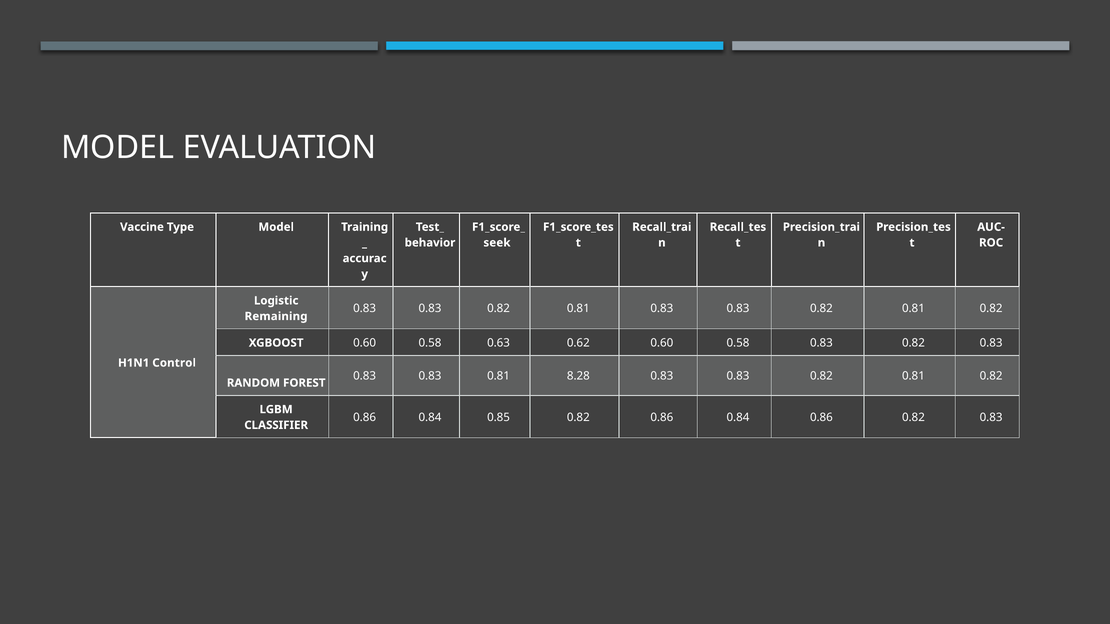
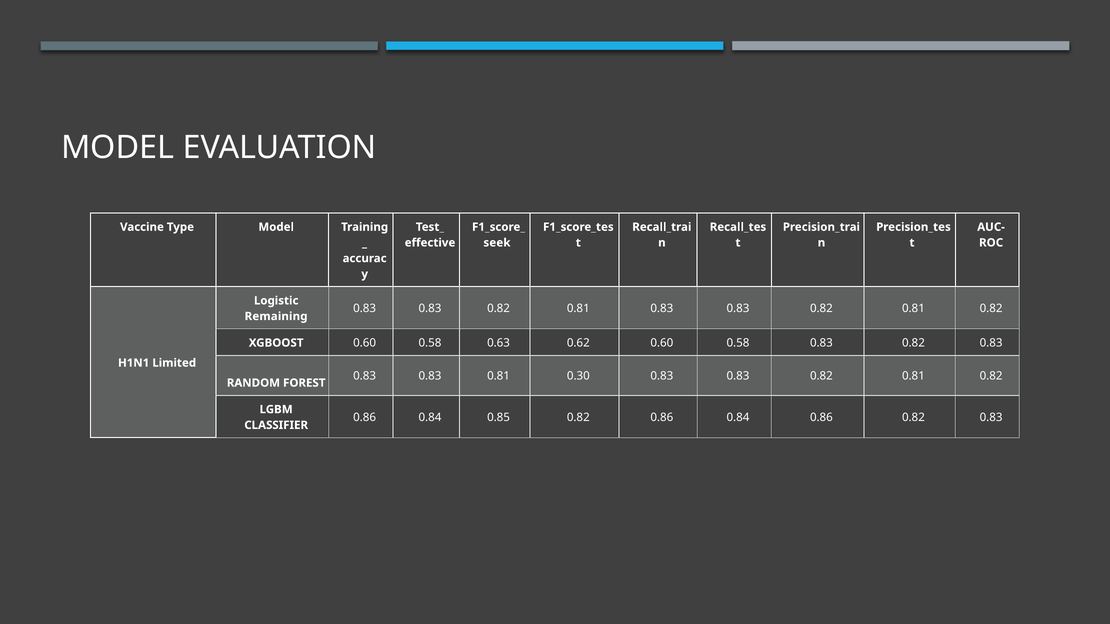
behavior: behavior -> effective (430, 243)
Control: Control -> Limited (174, 363)
8.28: 8.28 -> 0.30 (578, 376)
